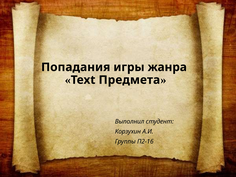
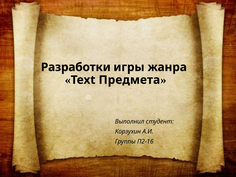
Попадания: Попадания -> Разработки (76, 67)
